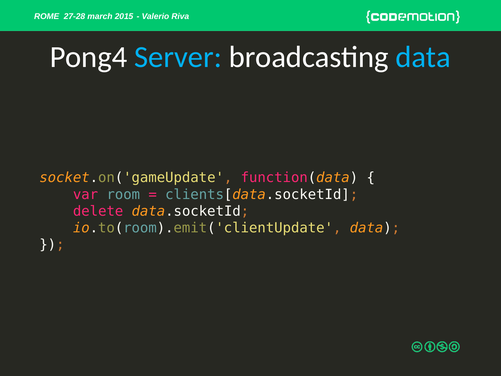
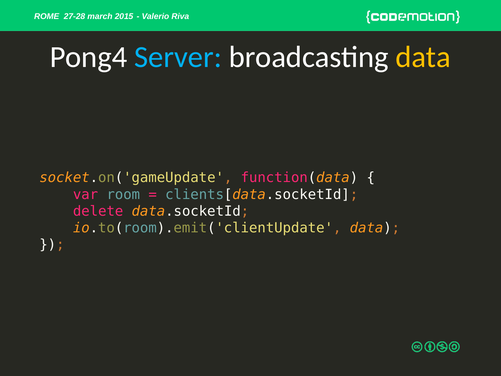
data colour: light blue -> yellow (423, 57)
